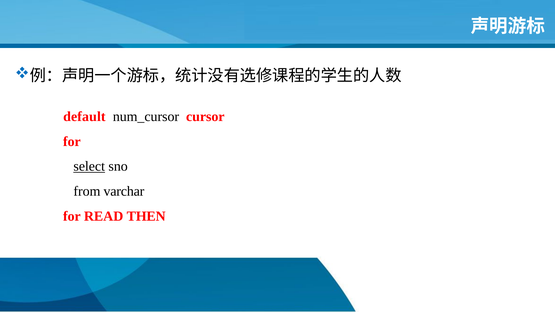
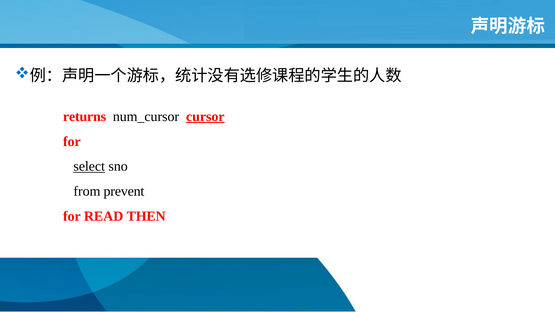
default: default -> returns (85, 117)
cursor underline: none -> present (205, 117)
varchar: varchar -> prevent (124, 191)
